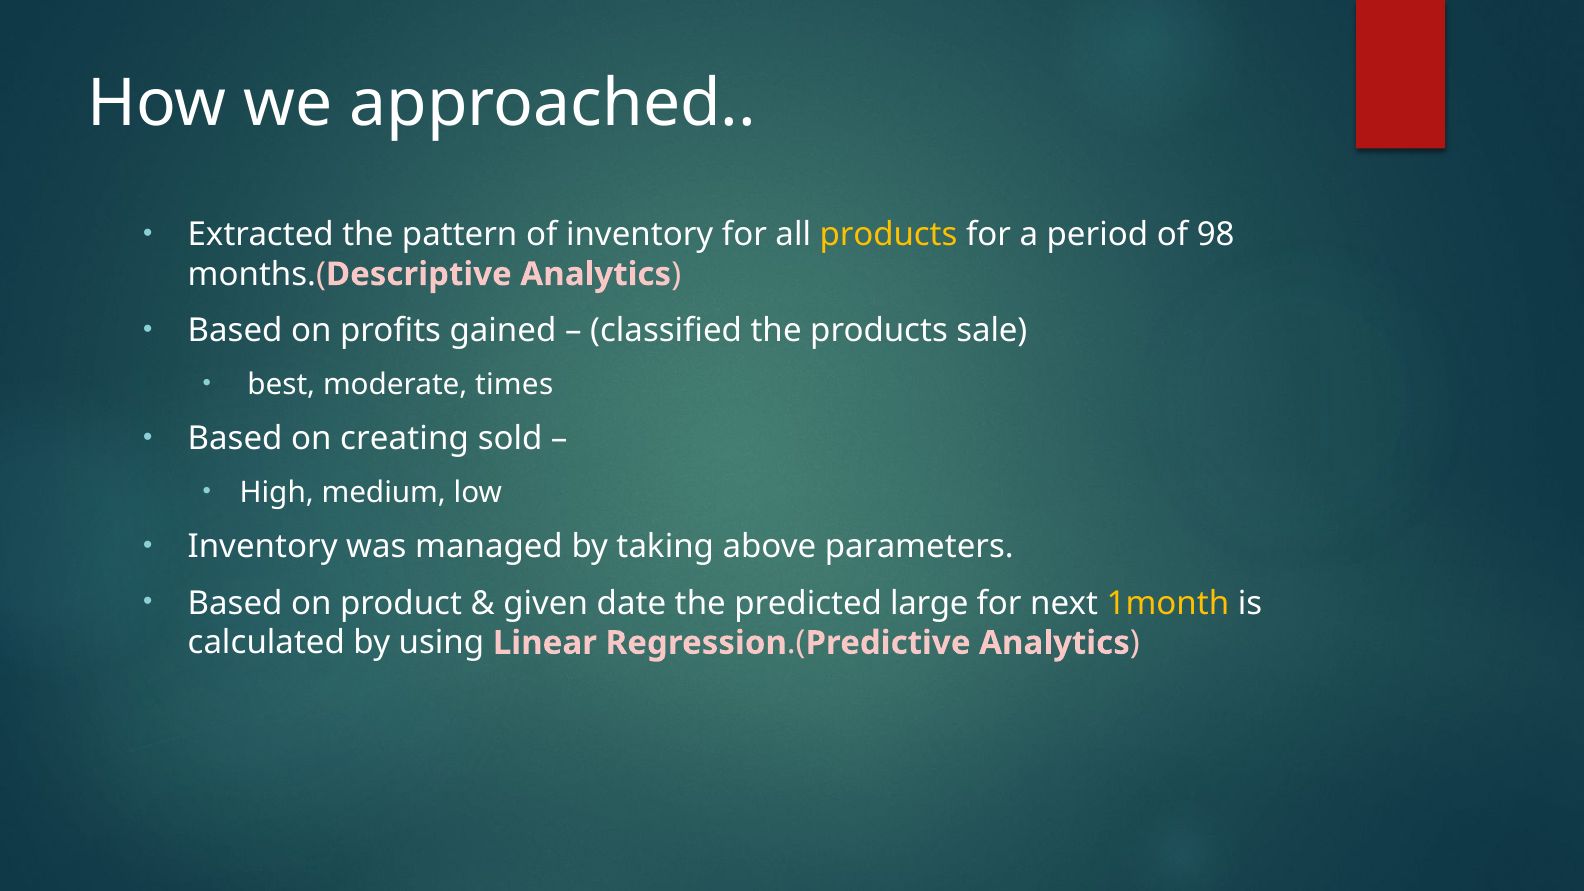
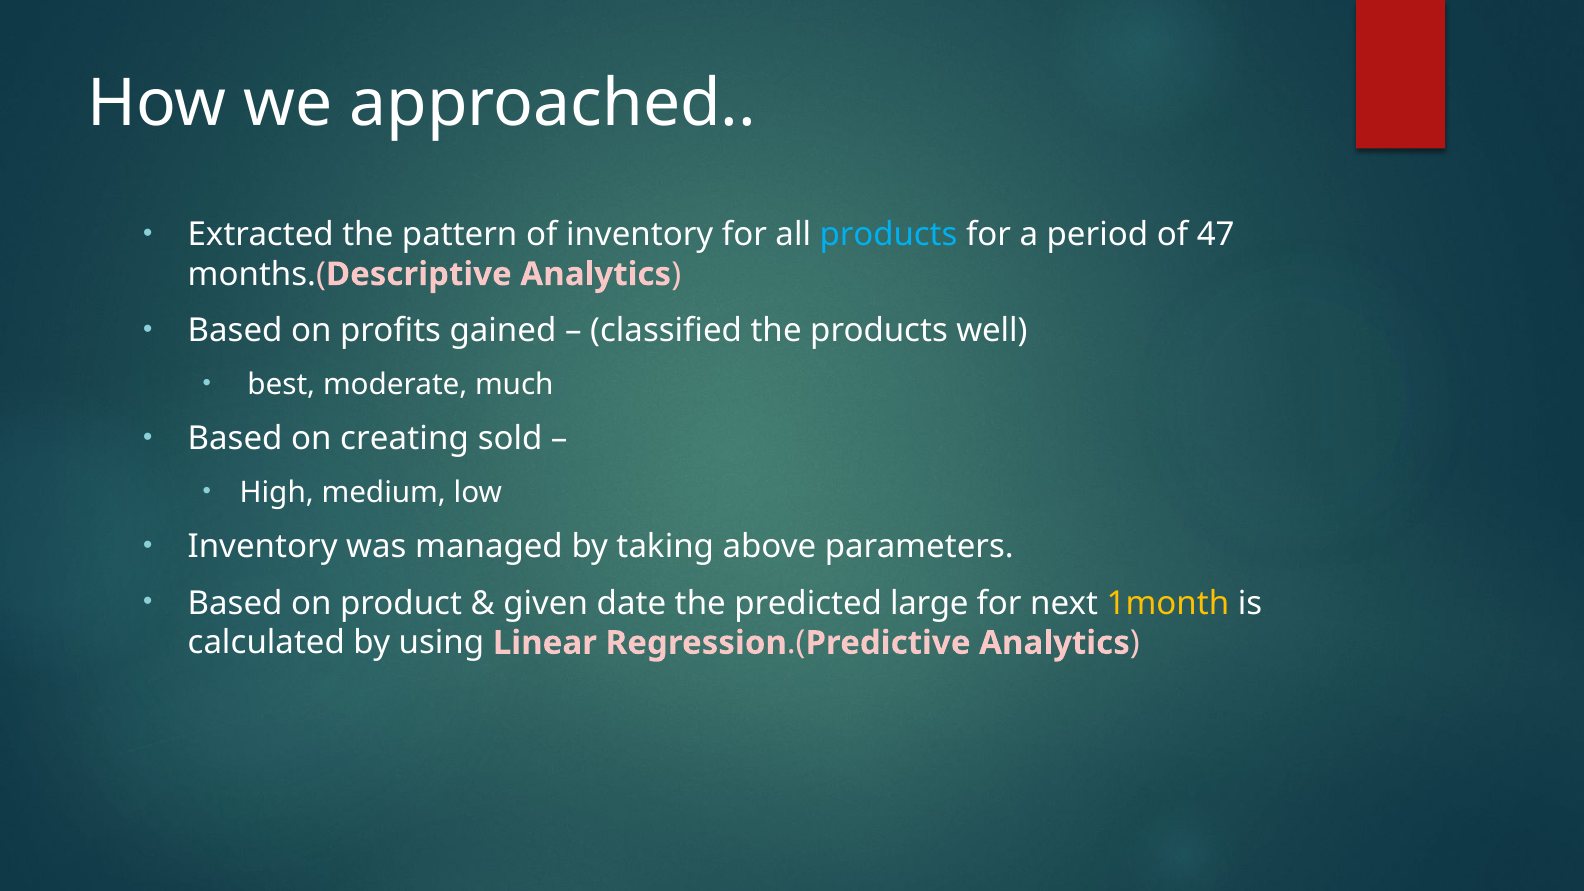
products colour: yellow -> light blue (889, 235)
98: 98 -> 47 (1216, 235)
sale: sale -> well (992, 330)
times: times -> much (514, 384)
